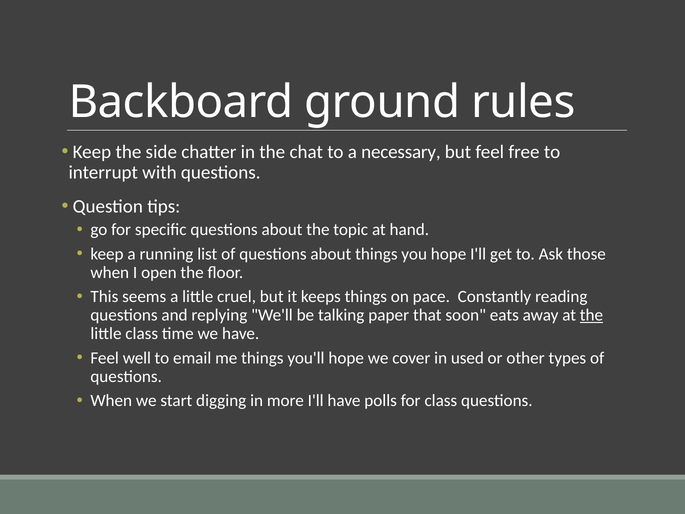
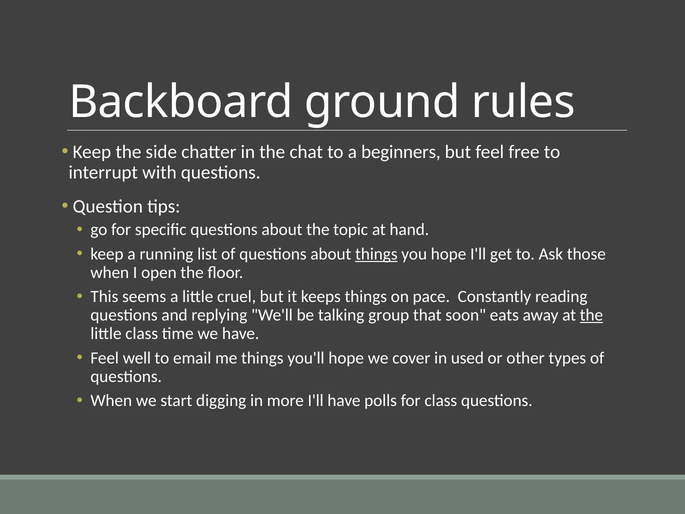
necessary: necessary -> beginners (401, 152)
things underline: none -> present (376, 254)
paper: paper -> group (389, 315)
